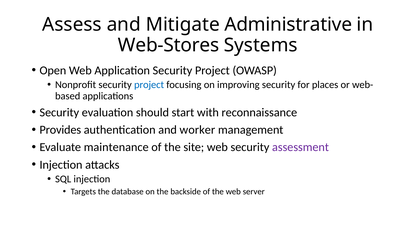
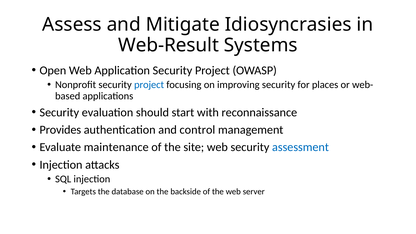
Administrative: Administrative -> Idiosyncrasies (288, 25)
Web-Stores: Web-Stores -> Web-Result (169, 45)
worker: worker -> control (197, 130)
assessment colour: purple -> blue (300, 147)
